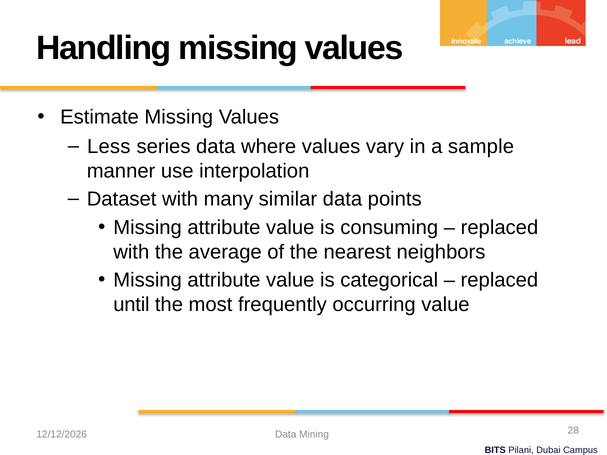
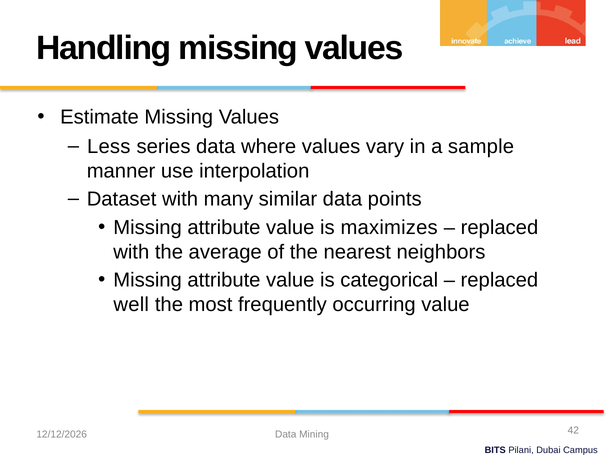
consuming: consuming -> maximizes (389, 228)
until: until -> well (131, 305)
28: 28 -> 42 (573, 431)
